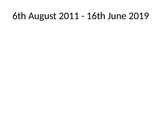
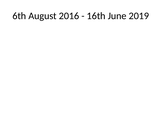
2011: 2011 -> 2016 (69, 16)
